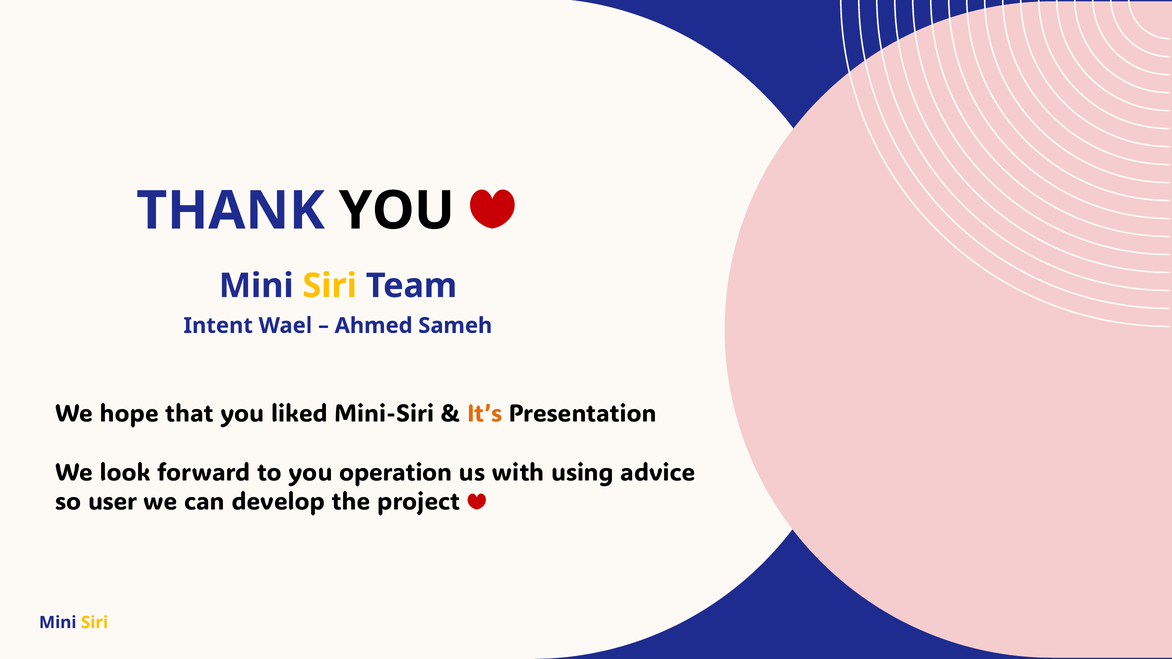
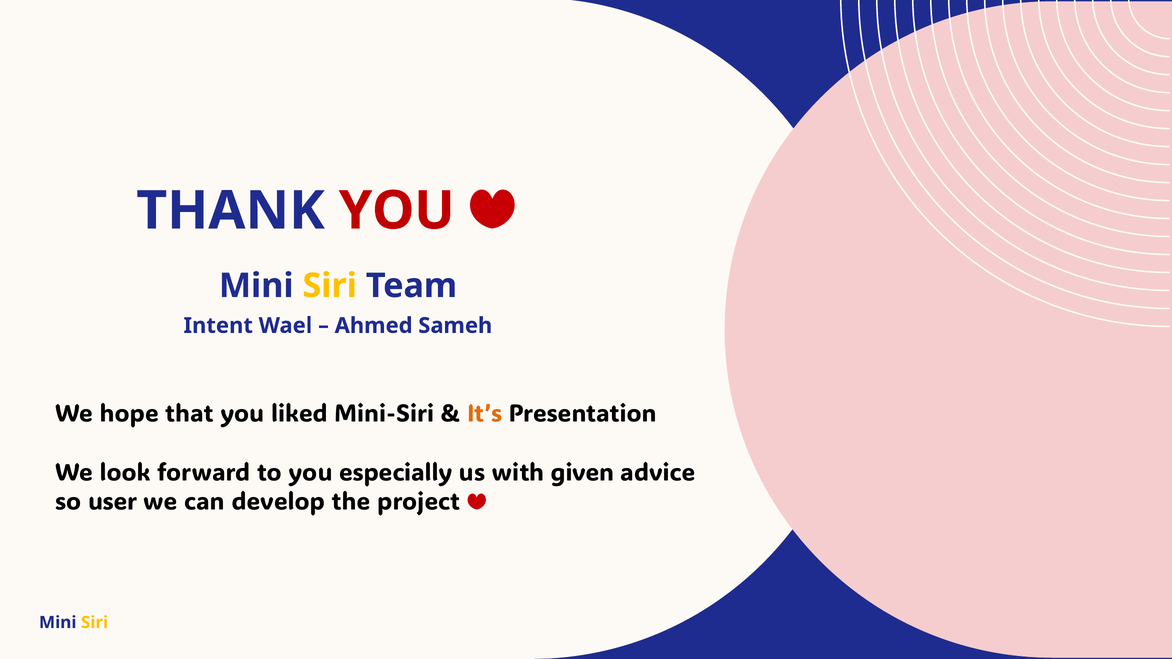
YOU colour: black -> red (397, 211)
operation: operation -> especially (396, 473)
using: using -> given (583, 473)
